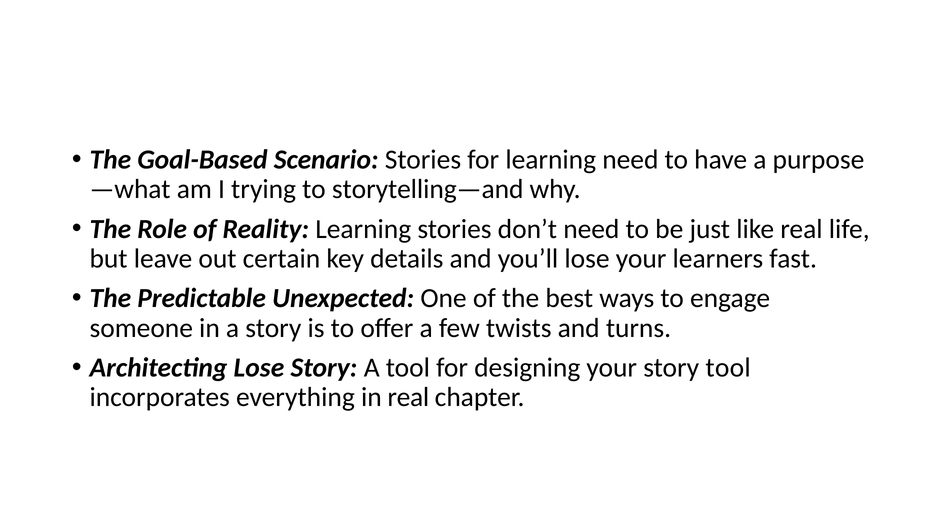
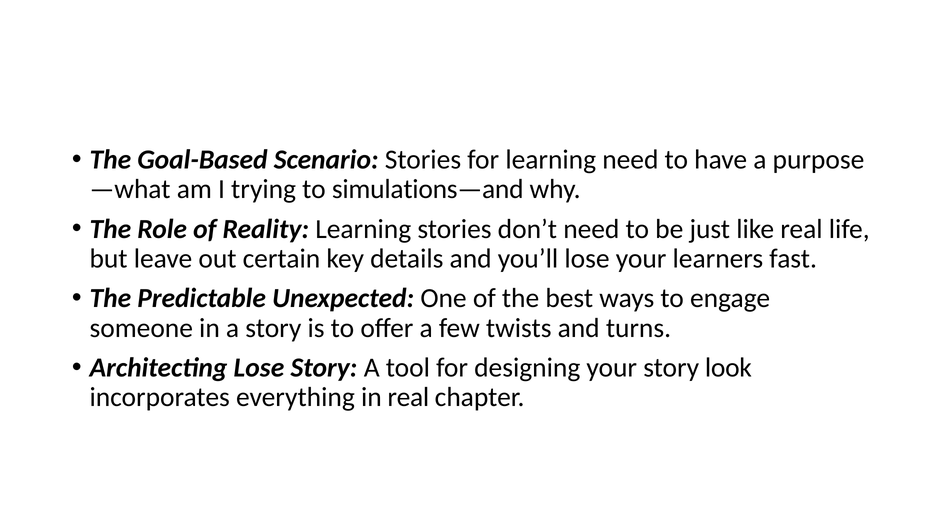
storytelling—and: storytelling—and -> simulations—and (428, 189)
story tool: tool -> look (728, 367)
